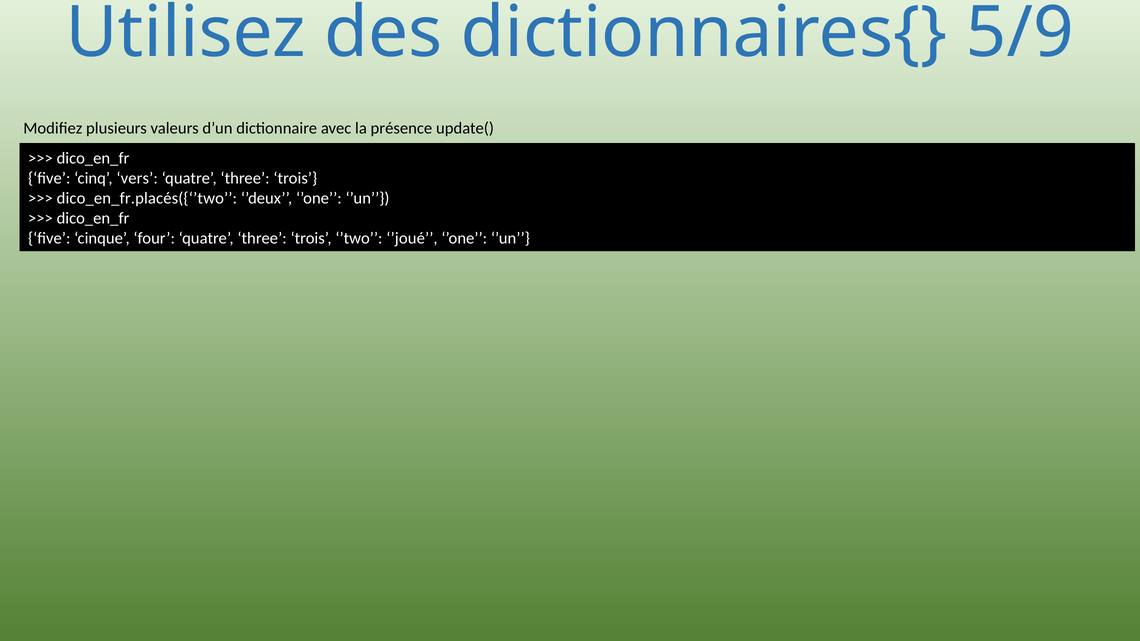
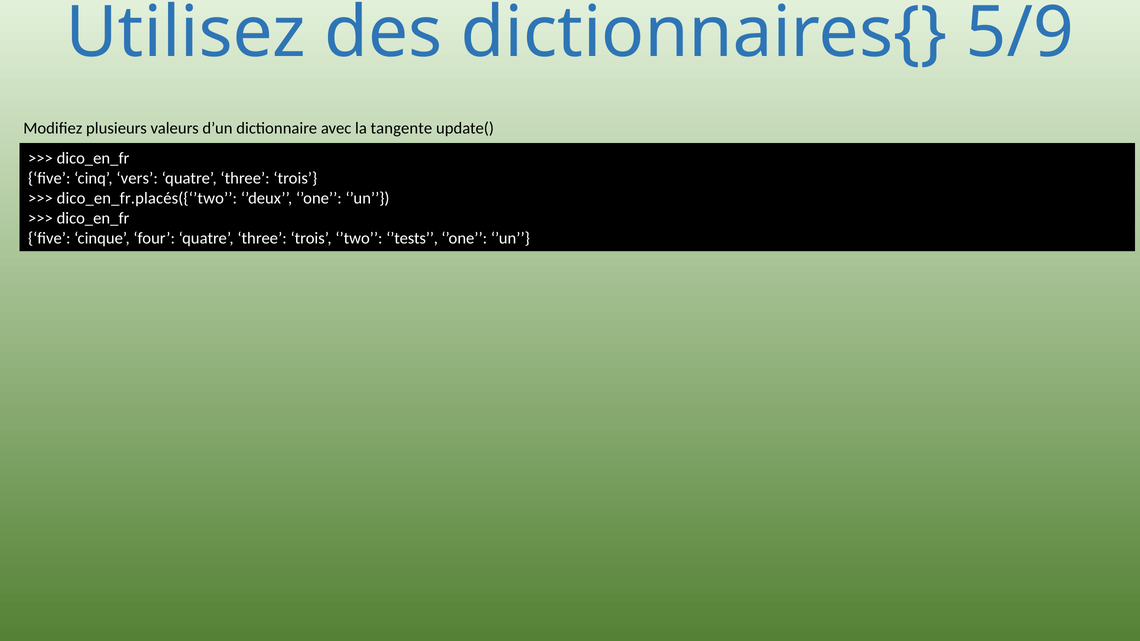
présence: présence -> tangente (401, 128)
’joué: ’joué -> ’tests (412, 238)
